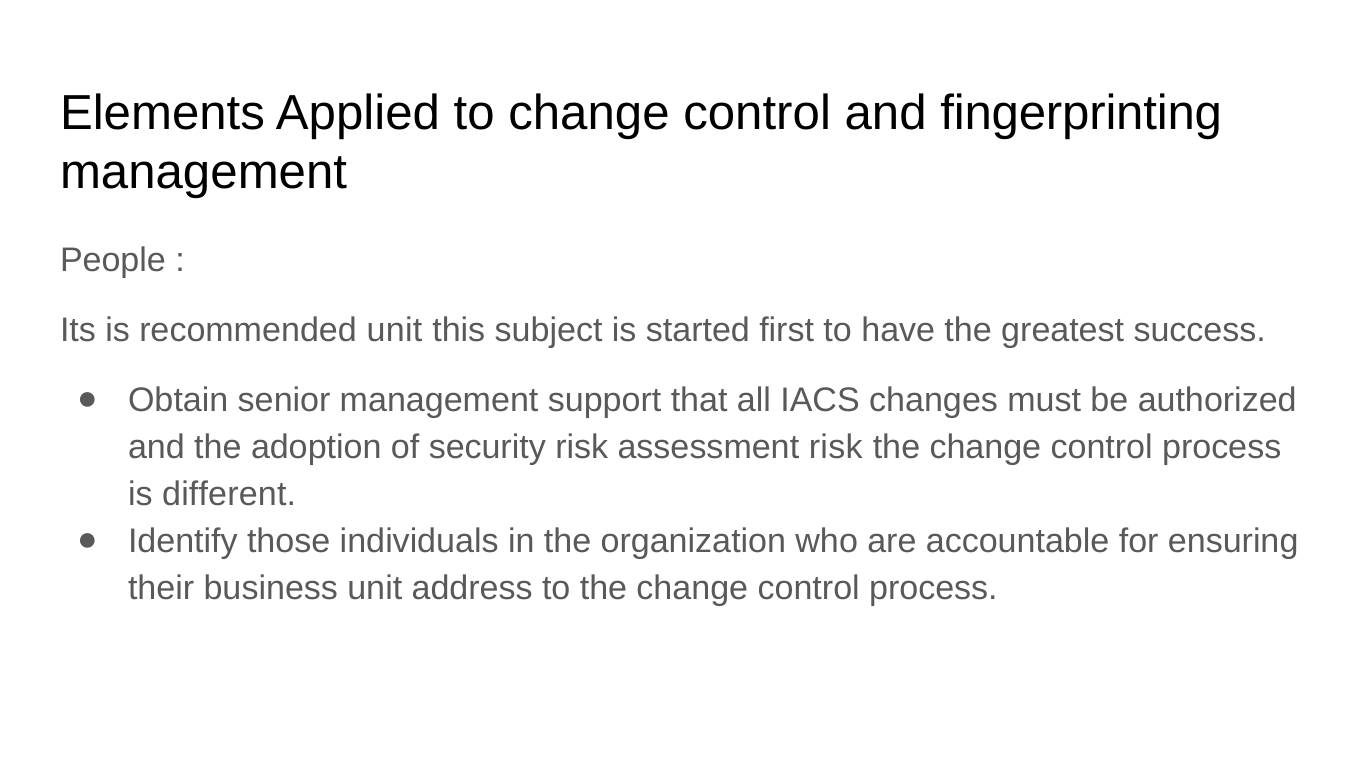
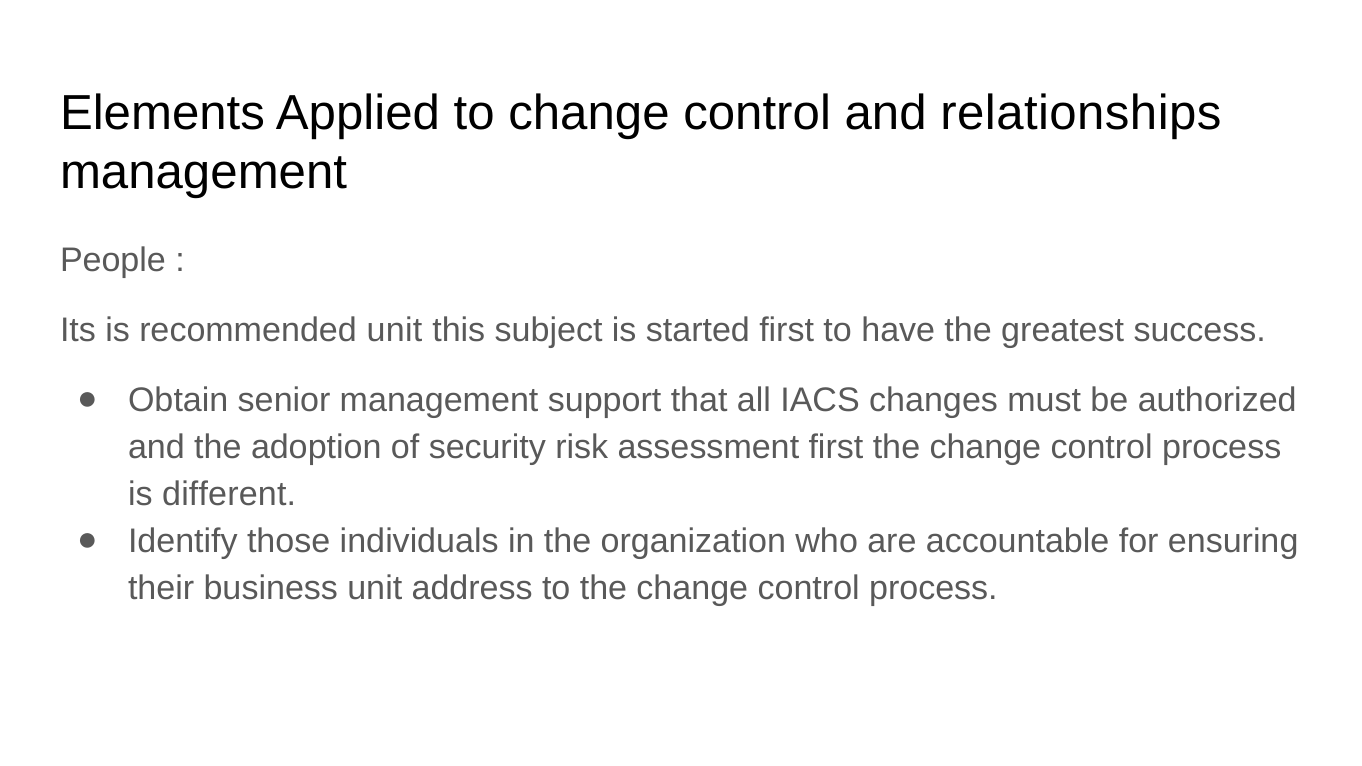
fingerprinting: fingerprinting -> relationships (1081, 113)
assessment risk: risk -> first (836, 447)
